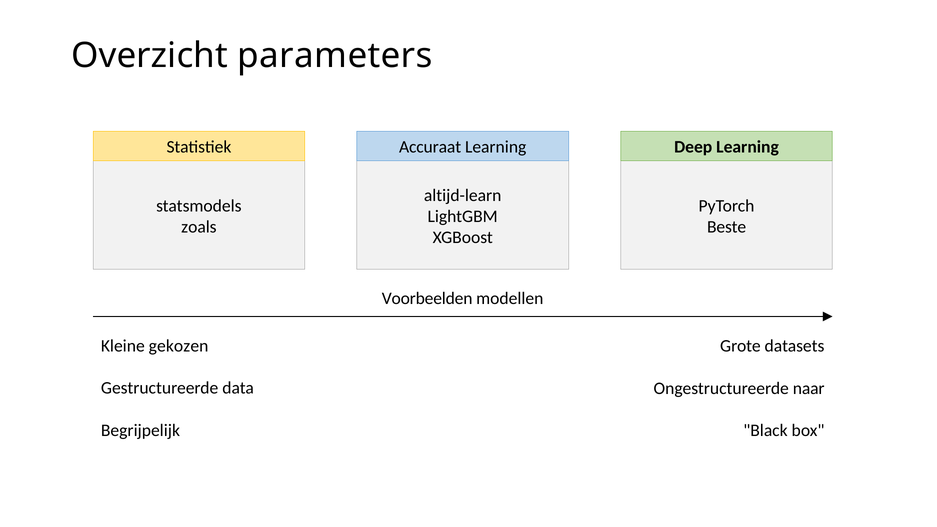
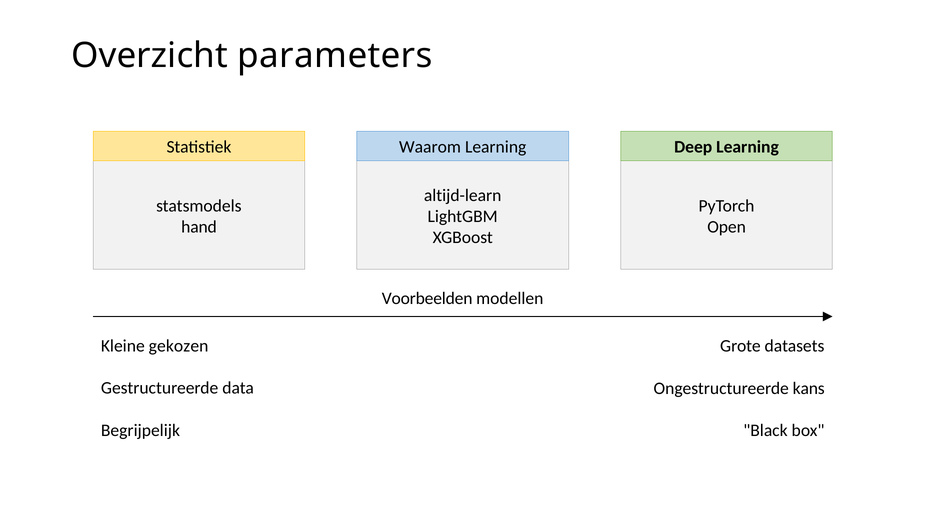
Accuraat: Accuraat -> Waarom (430, 147)
zoals: zoals -> hand (199, 227)
Beste: Beste -> Open (727, 227)
naar: naar -> kans (809, 388)
